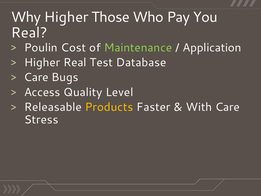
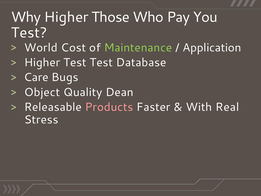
Real: Real -> Test (29, 33)
Poulin: Poulin -> World (41, 48)
Higher Real: Real -> Test (75, 62)
Access: Access -> Object (42, 92)
Level: Level -> Dean (120, 92)
Products colour: yellow -> pink (109, 107)
With Care: Care -> Real (227, 107)
